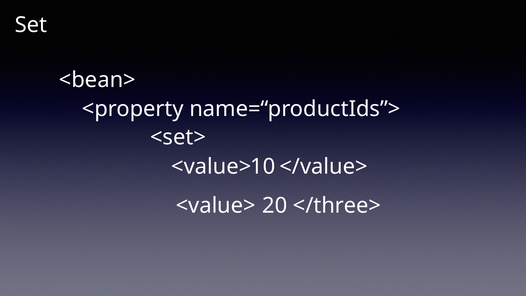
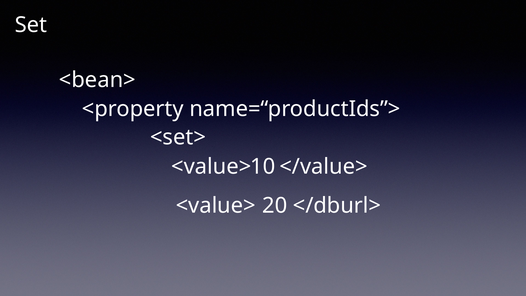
</three>: </three> -> </dburl> (337, 205)
